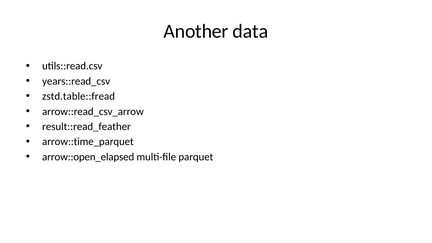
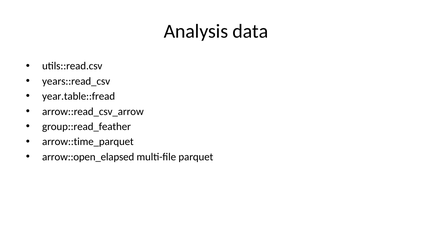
Another: Another -> Analysis (196, 31)
zstd.table::fread: zstd.table::fread -> year.table::fread (79, 96)
result::read_feather: result::read_feather -> group::read_feather (87, 127)
